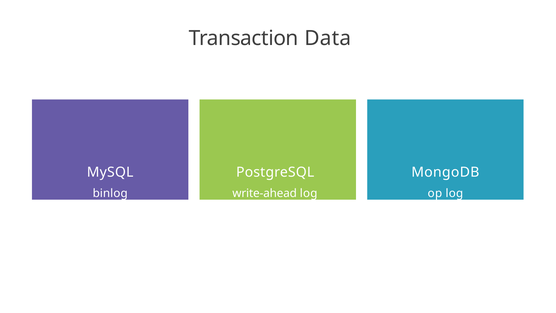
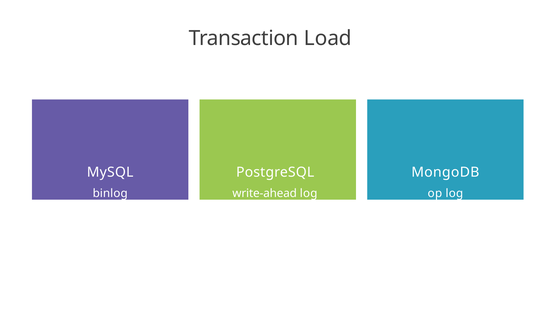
Data: Data -> Load (328, 38)
